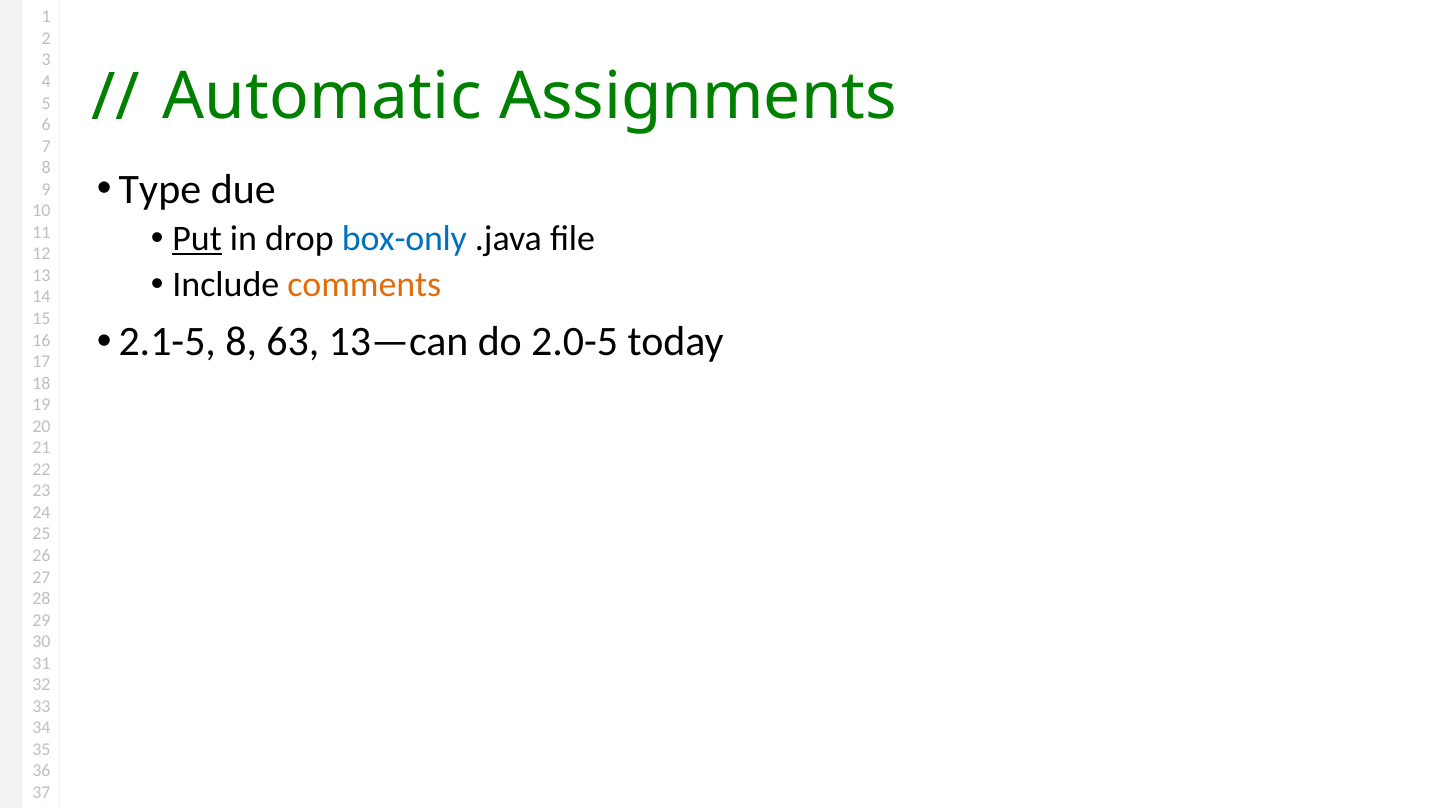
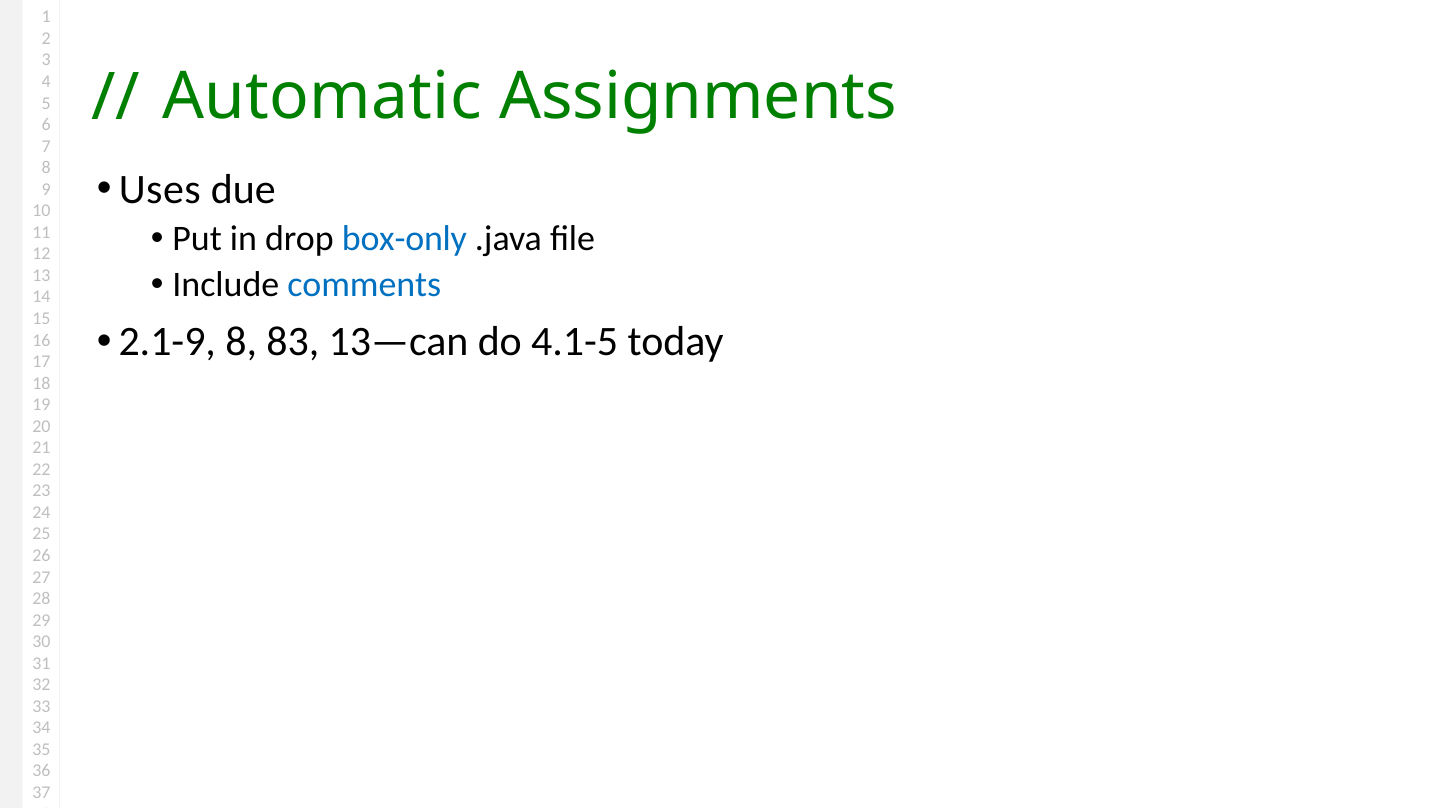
Type: Type -> Uses (160, 189)
Put underline: present -> none (197, 239)
comments colour: orange -> blue (364, 285)
2.1-5: 2.1-5 -> 2.1-9 (167, 342)
63: 63 -> 83 (293, 342)
2.0-5: 2.0-5 -> 4.1-5 (575, 342)
